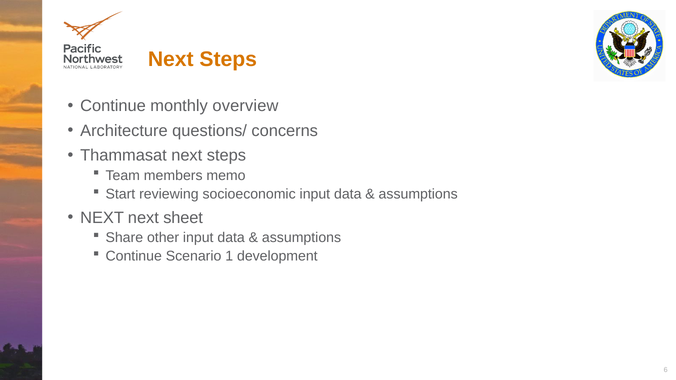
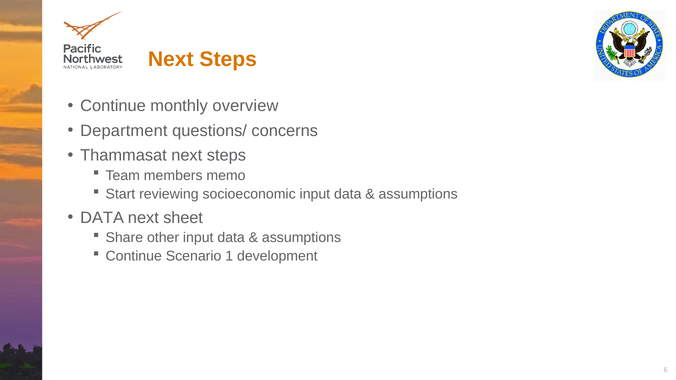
Architecture: Architecture -> Department (124, 131)
NEXT: NEXT -> DATA (102, 218)
